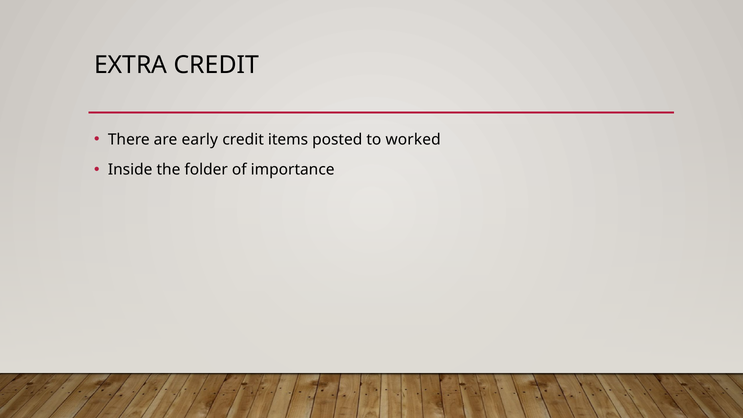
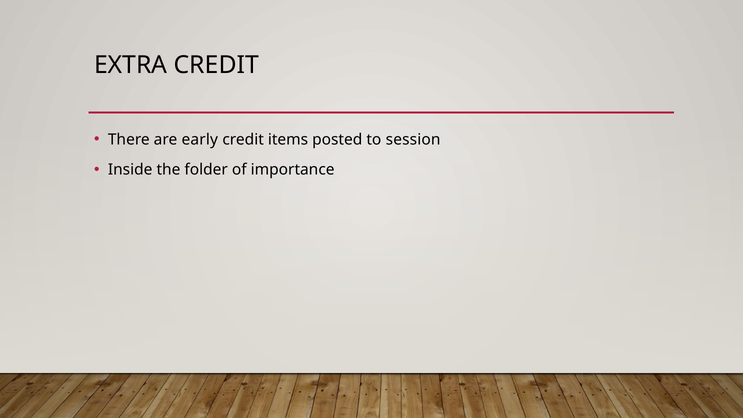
worked: worked -> session (413, 140)
